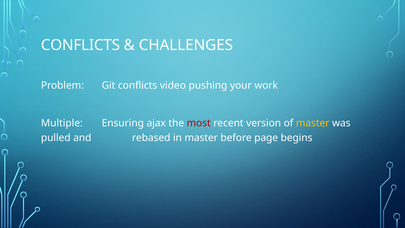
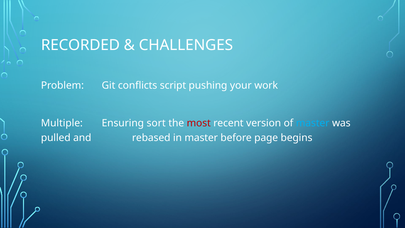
CONFLICTS: CONFLICTS -> RECORDED (80, 45)
video: video -> script (173, 85)
ajax: ajax -> sort (156, 123)
master colour: yellow -> light blue (313, 123)
